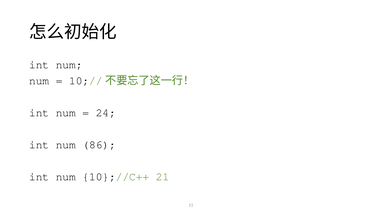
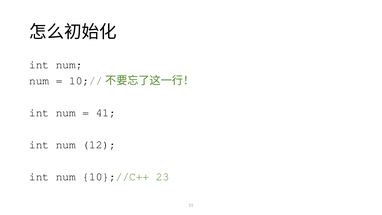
24: 24 -> 41 (106, 113)
86: 86 -> 12 (99, 145)
21: 21 -> 23 (163, 177)
